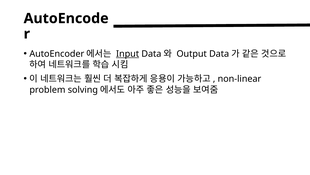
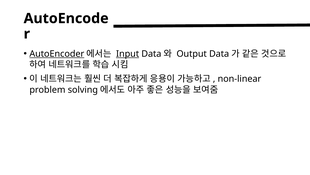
AutoEncoder underline: none -> present (57, 54)
